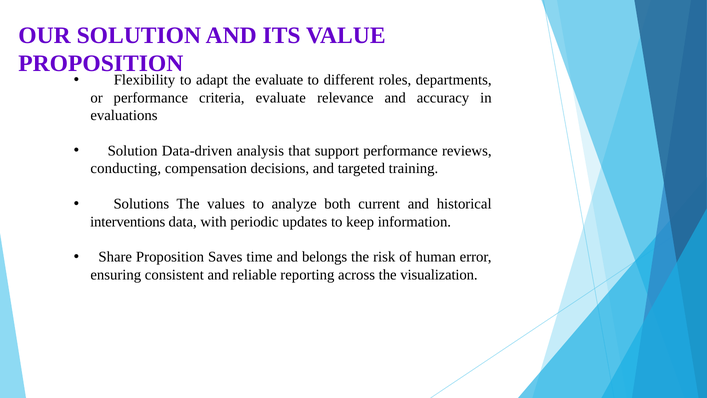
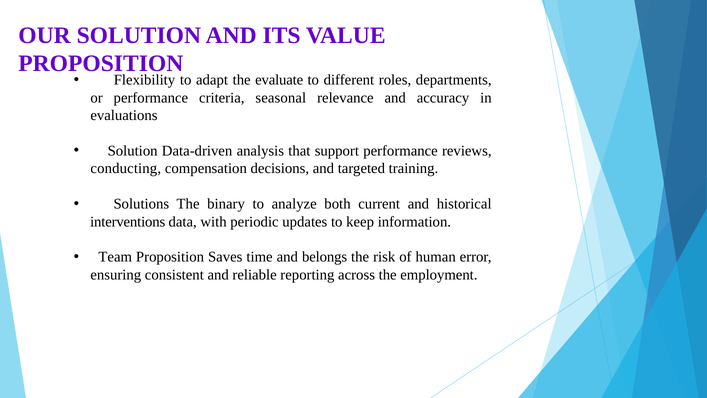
criteria evaluate: evaluate -> seasonal (281, 98)
values: values -> binary (226, 204)
Share: Share -> Team (115, 257)
visualization: visualization -> employment (439, 275)
